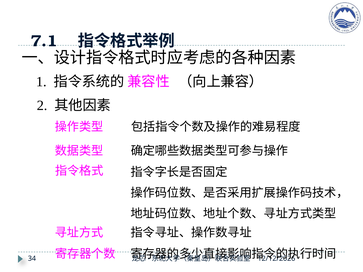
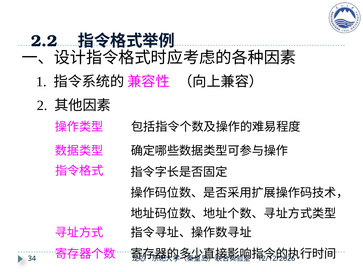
7.1: 7.1 -> 2.2 (44, 41)
